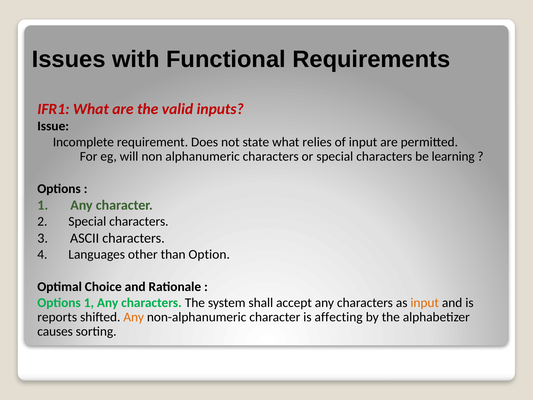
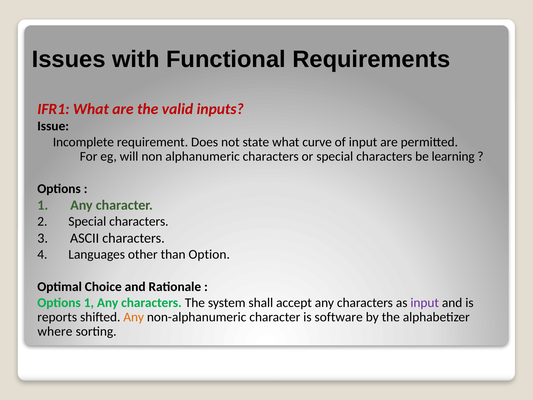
relies: relies -> curve (317, 142)
input colour: orange -> purple (425, 302)
affecting: affecting -> software (339, 317)
causes: causes -> where (55, 331)
